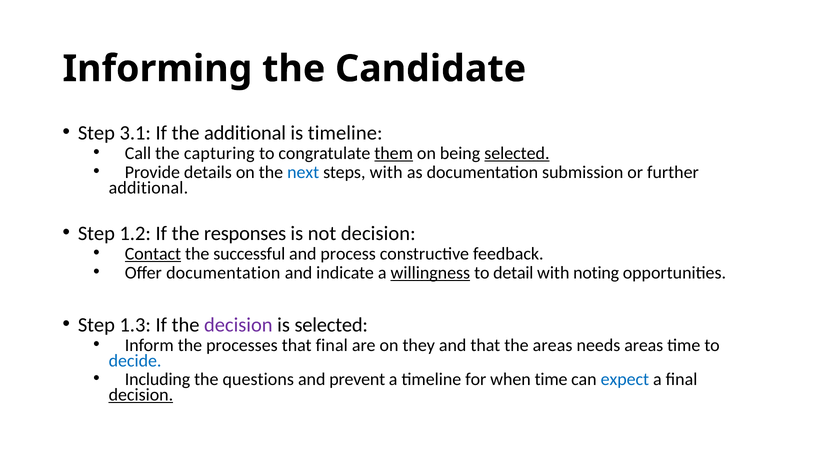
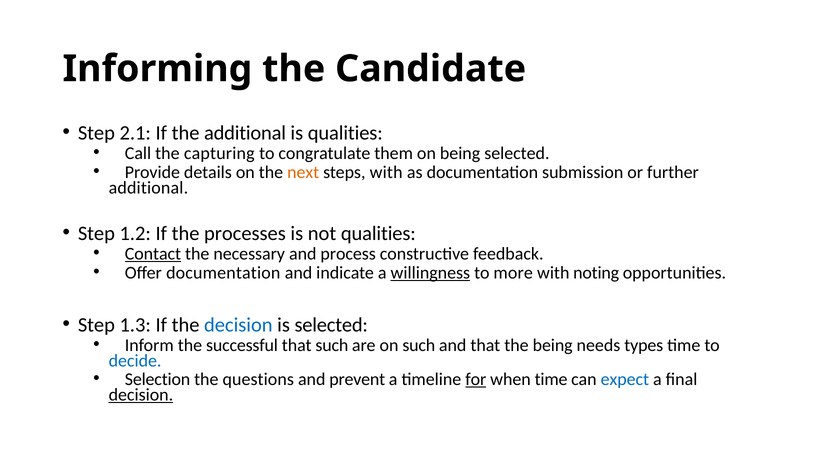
3.1: 3.1 -> 2.1 (135, 133)
is timeline: timeline -> qualities (345, 133)
them underline: present -> none (394, 153)
selected underline: present -> none (517, 153)
next colour: blue -> orange (303, 172)
responses: responses -> processes (245, 234)
not decision: decision -> qualities (378, 234)
successful: successful -> necessary (249, 254)
detail: detail -> more (513, 273)
decision colour: purple -> blue (238, 325)
processes: processes -> successful (242, 345)
that final: final -> such (332, 345)
on they: they -> such (419, 345)
the areas: areas -> being (553, 345)
needs areas: areas -> types (644, 345)
Including: Including -> Selection (158, 380)
for underline: none -> present (476, 380)
